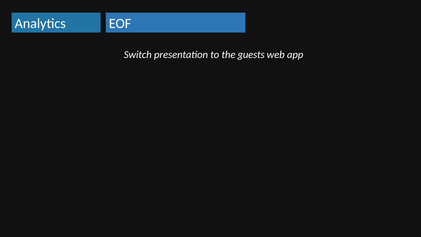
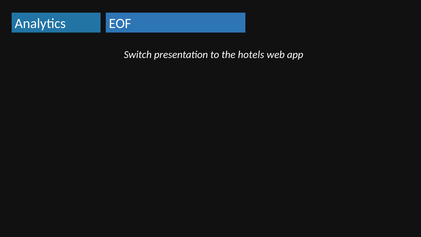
guests: guests -> hotels (251, 55)
